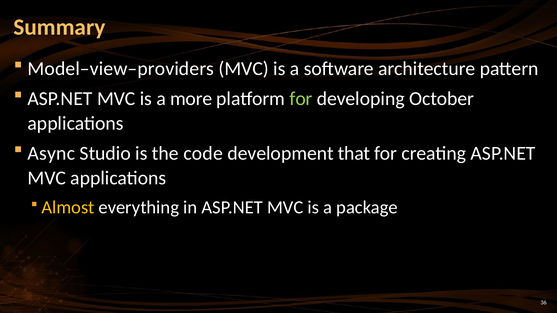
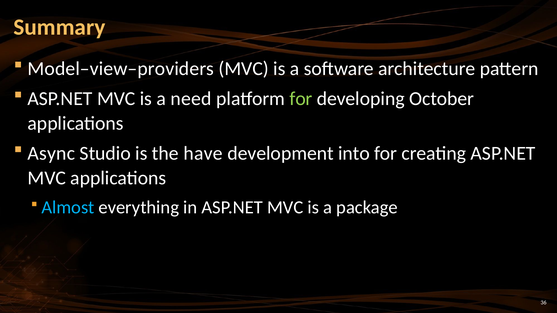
more: more -> need (191, 99)
code: code -> have (203, 154)
that: that -> into (354, 154)
Almost colour: yellow -> light blue (68, 208)
